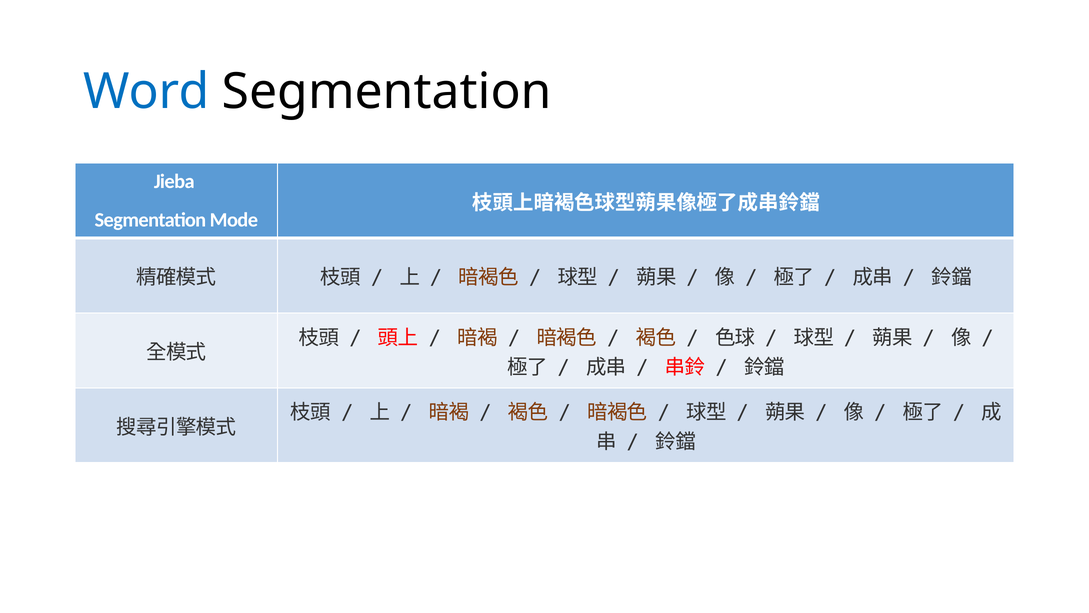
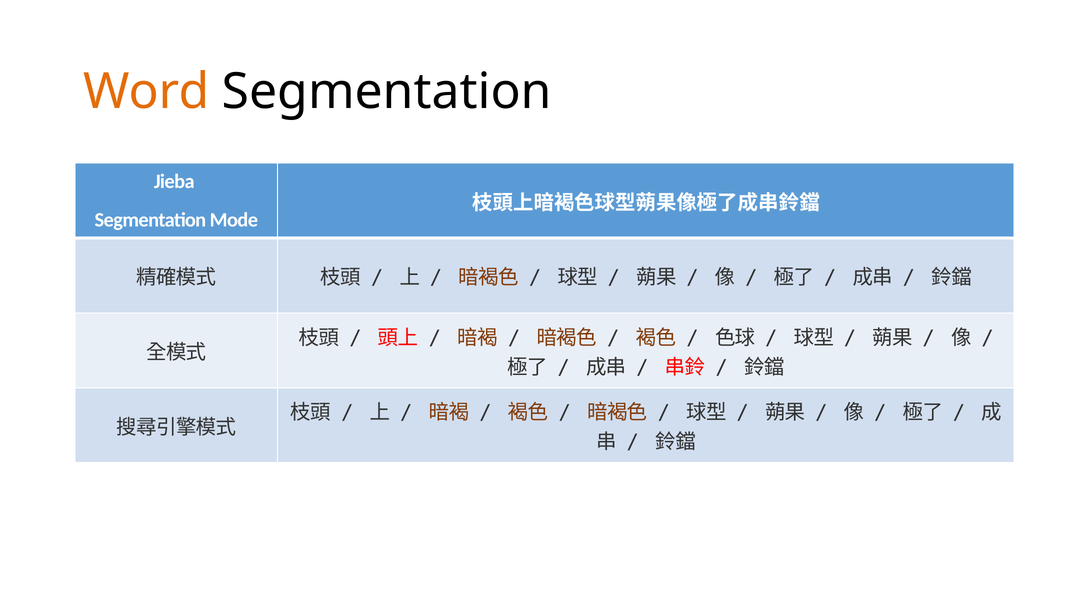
Word colour: blue -> orange (146, 91)
